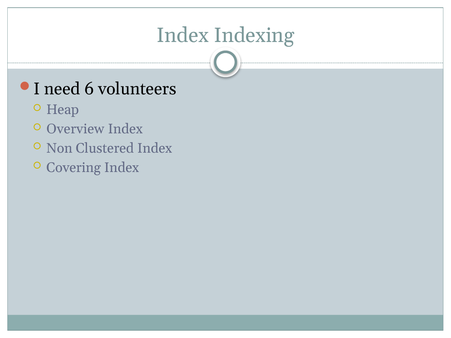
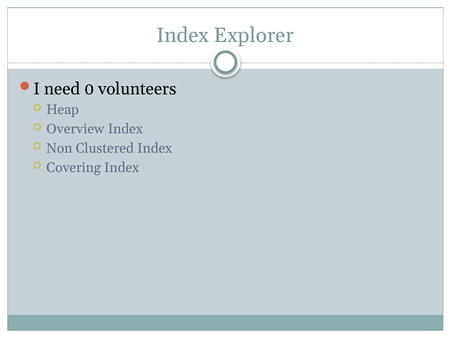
Indexing: Indexing -> Explorer (254, 36)
6: 6 -> 0 (89, 89)
